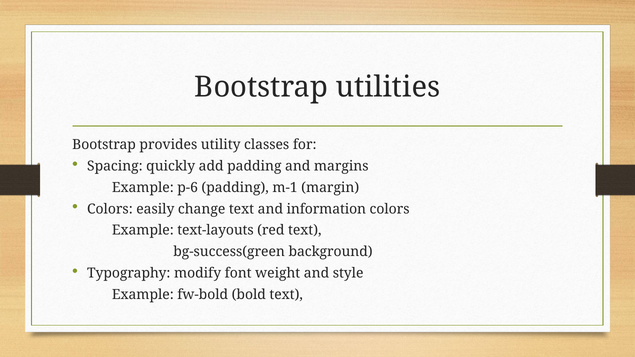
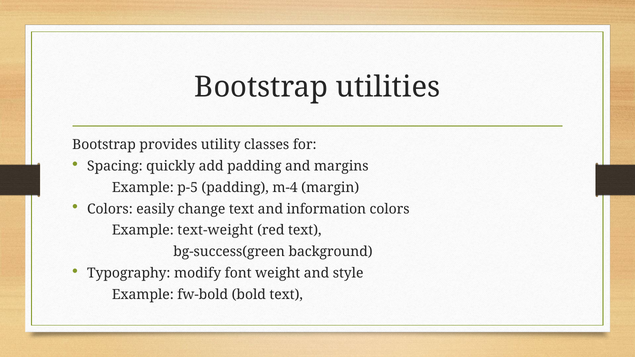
p-6: p-6 -> p-5 (188, 188)
m-1: m-1 -> m-4 (285, 188)
text-layouts: text-layouts -> text-weight (215, 231)
